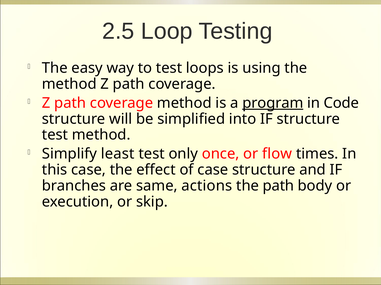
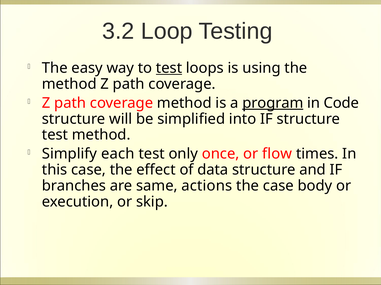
2.5: 2.5 -> 3.2 (118, 31)
test underline: none -> present (169, 68)
least: least -> each (118, 154)
of case: case -> data (213, 170)
the path: path -> case (278, 186)
